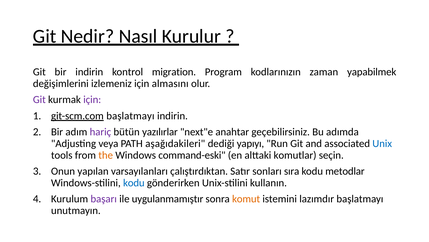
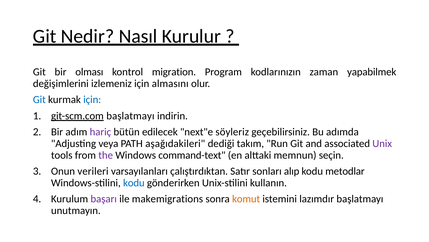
bir indirin: indirin -> olması (89, 72)
Git colour: purple -> blue (39, 99)
için colour: purple -> blue (92, 99)
yazılırlar: yazılırlar -> edilecek (160, 132)
anahtar: anahtar -> söyleriz (232, 132)
yapıyı: yapıyı -> takım (250, 143)
Unix colour: blue -> purple (382, 143)
the colour: orange -> purple (106, 155)
command-eski: command-eski -> command-text (192, 155)
komutlar: komutlar -> memnun (295, 155)
yapılan: yapılan -> verileri (93, 171)
sıra: sıra -> alıp (292, 171)
uygulanmamıştır: uygulanmamıştır -> makemigrations (167, 198)
